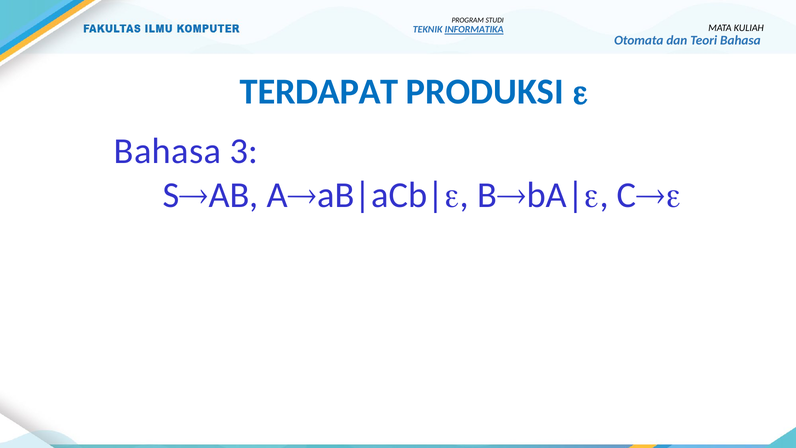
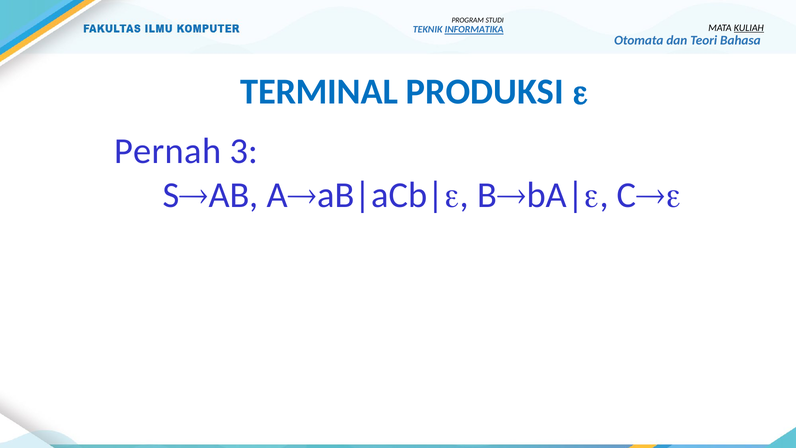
KULIAH underline: none -> present (749, 28)
TERDAPAT: TERDAPAT -> TERMINAL (319, 92)
Bahasa: Bahasa -> Pernah (168, 151)
